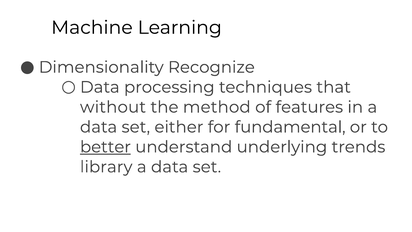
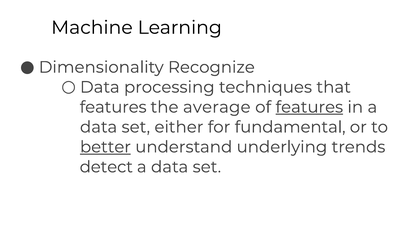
without: without -> features (113, 107)
method: method -> average (217, 107)
features underline: none -> present (309, 107)
library: library -> detect (106, 167)
